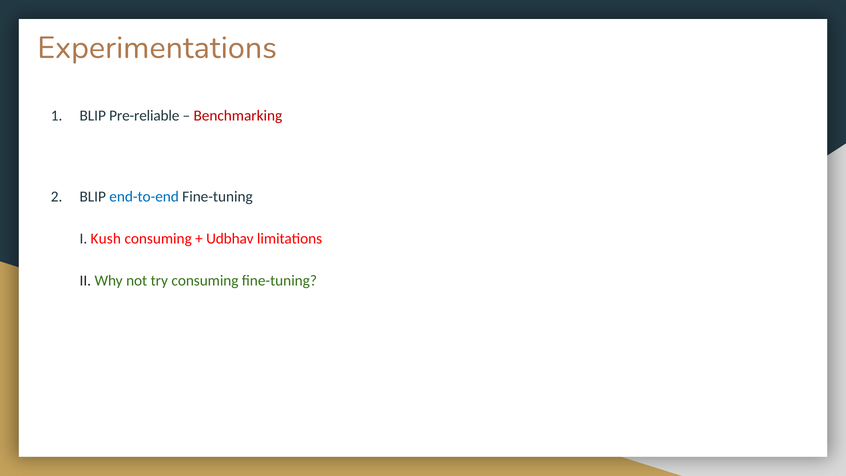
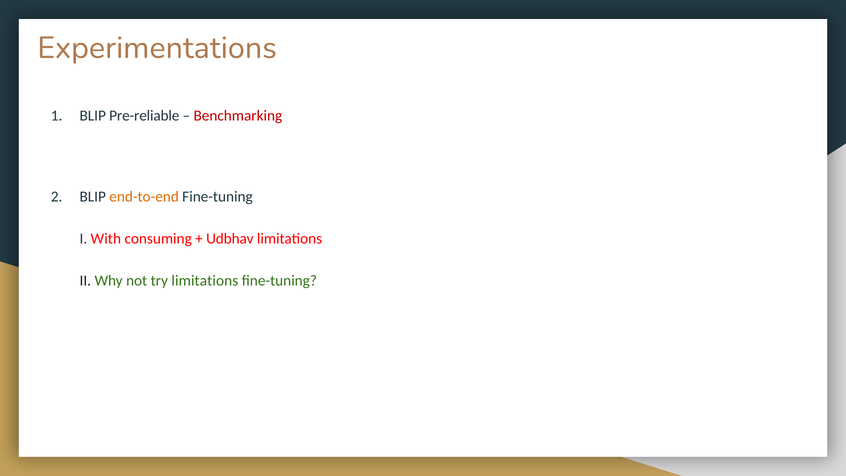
end-to-end colour: blue -> orange (144, 197)
Kush: Kush -> With (106, 239)
try consuming: consuming -> limitations (205, 281)
